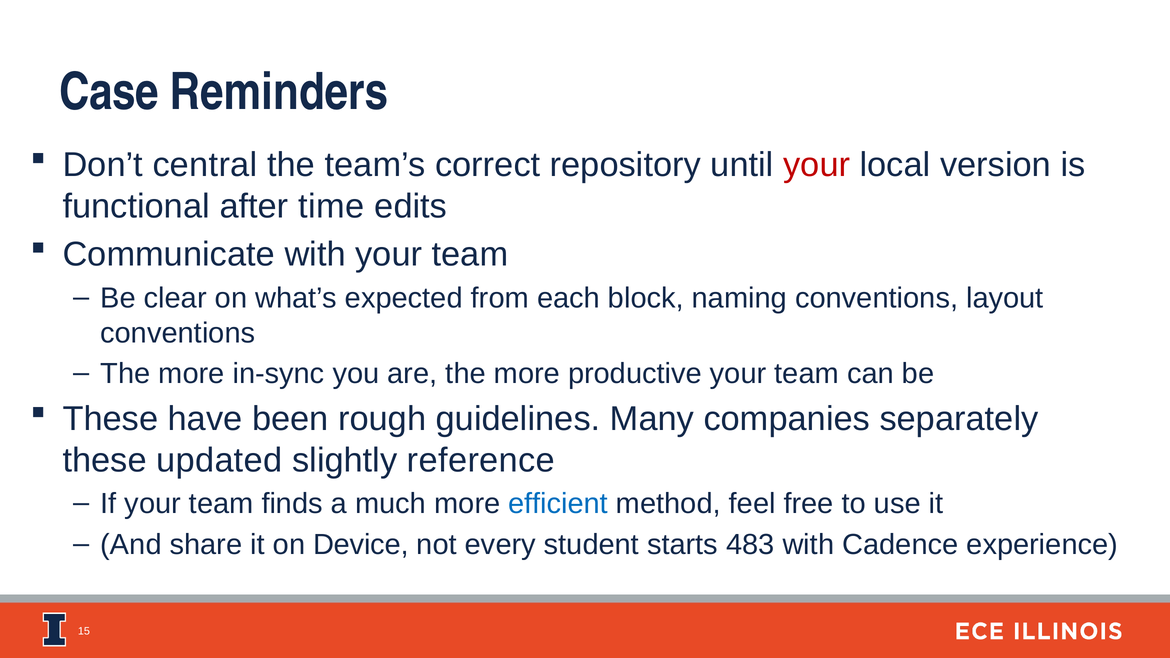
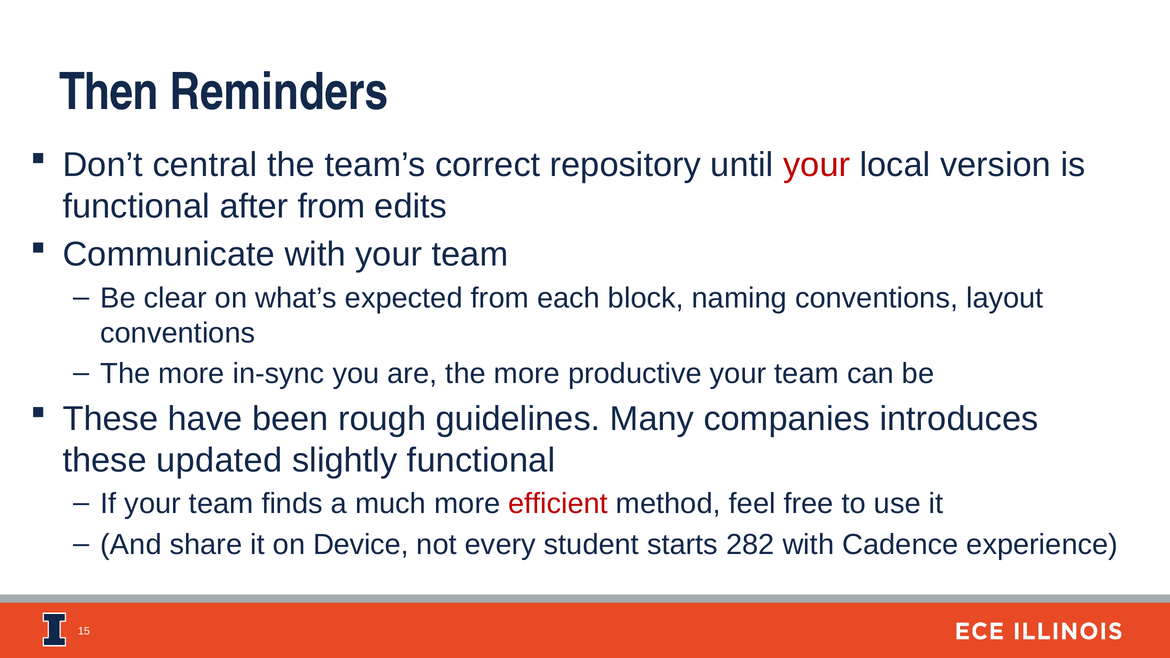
Case: Case -> Then (109, 92)
after time: time -> from (332, 206)
separately: separately -> introduces (959, 419)
slightly reference: reference -> functional (481, 460)
efficient colour: blue -> red (558, 504)
483: 483 -> 282 (750, 545)
